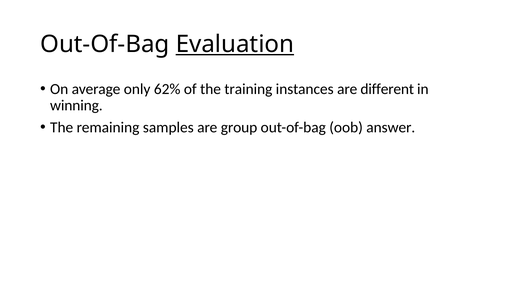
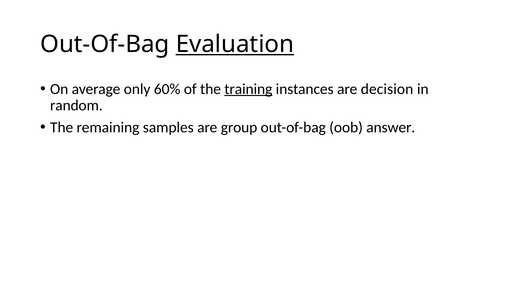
62%: 62% -> 60% (167, 89)
training underline: none -> present (248, 89)
different: different -> decision (387, 89)
winning: winning -> random (76, 106)
